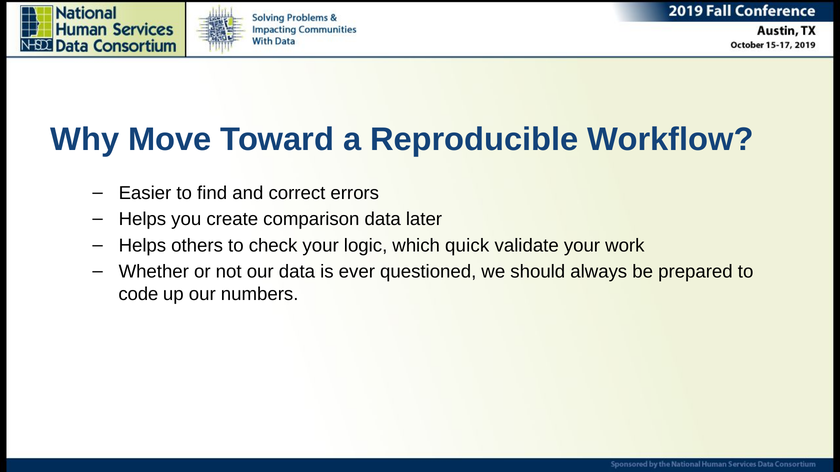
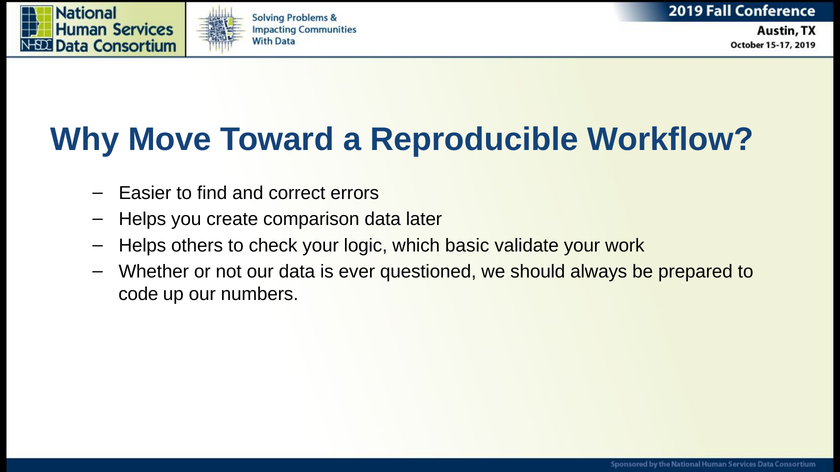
quick: quick -> basic (467, 246)
